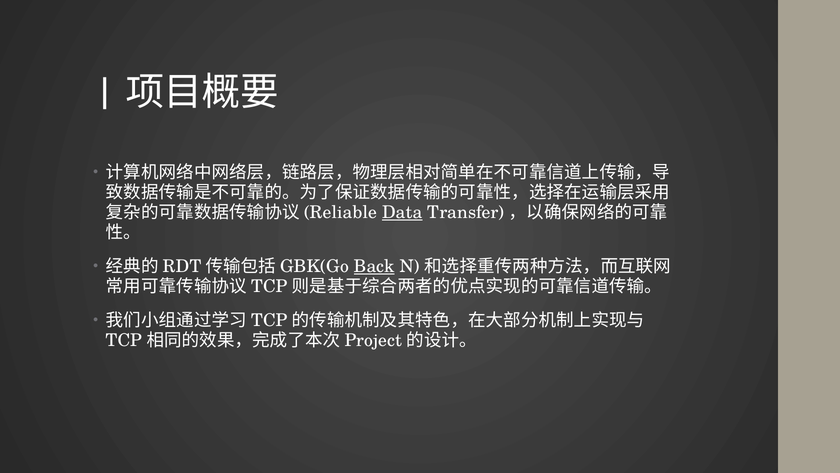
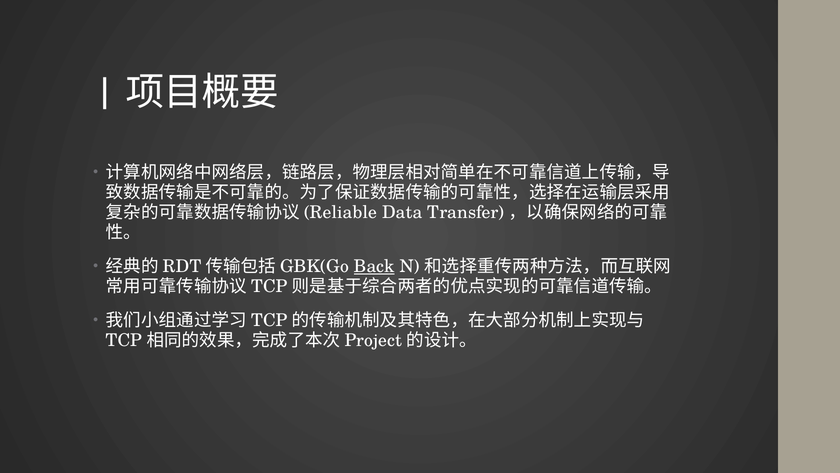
Data underline: present -> none (402, 212)
